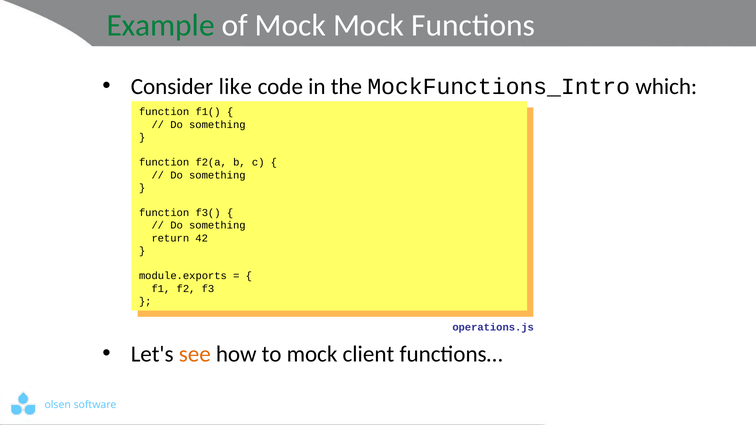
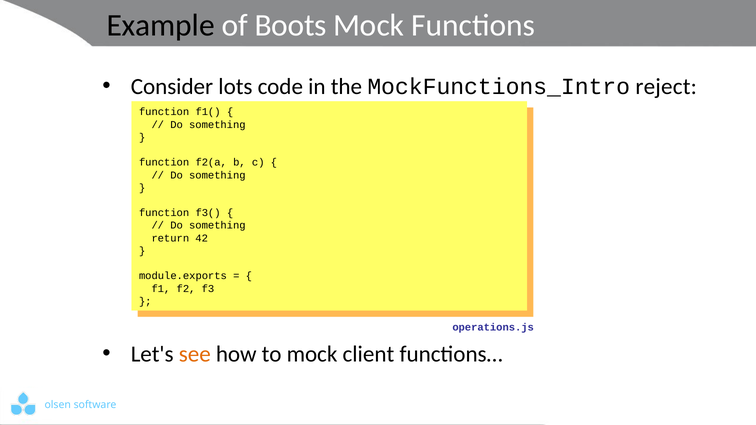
Example colour: green -> black (161, 25)
of Mock: Mock -> Boots (291, 25)
like: like -> lots (235, 87)
which: which -> reject (666, 87)
